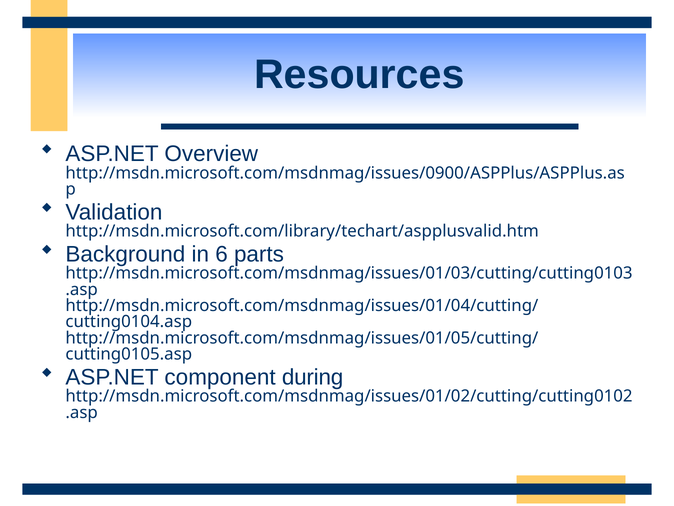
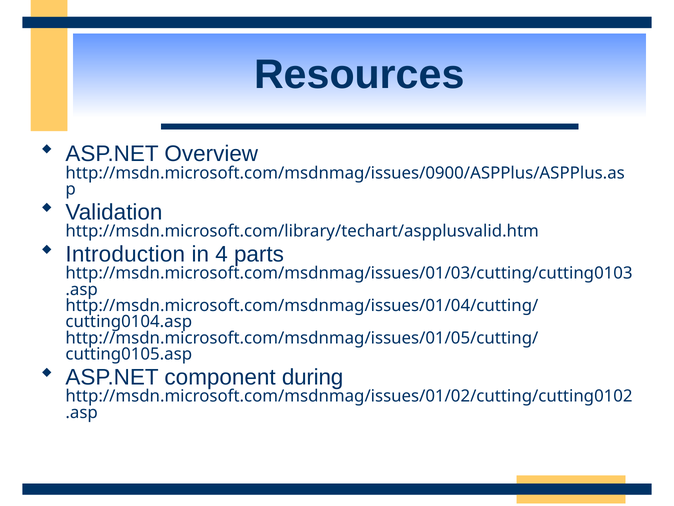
Background: Background -> Introduction (125, 254)
6: 6 -> 4 (222, 254)
